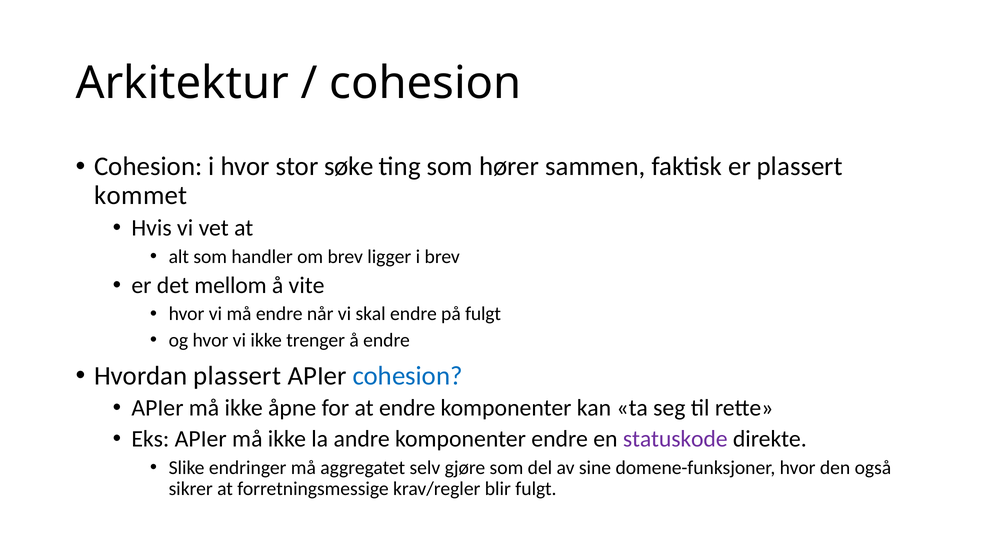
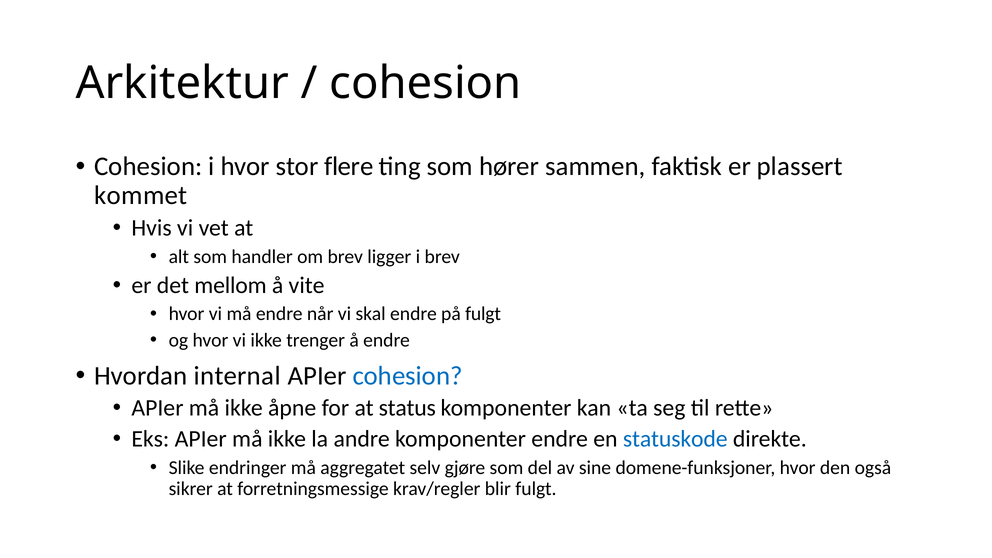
søke: søke -> flere (349, 167)
Hvordan plassert: plassert -> internal (237, 376)
at endre: endre -> status (407, 408)
statuskode colour: purple -> blue (675, 439)
